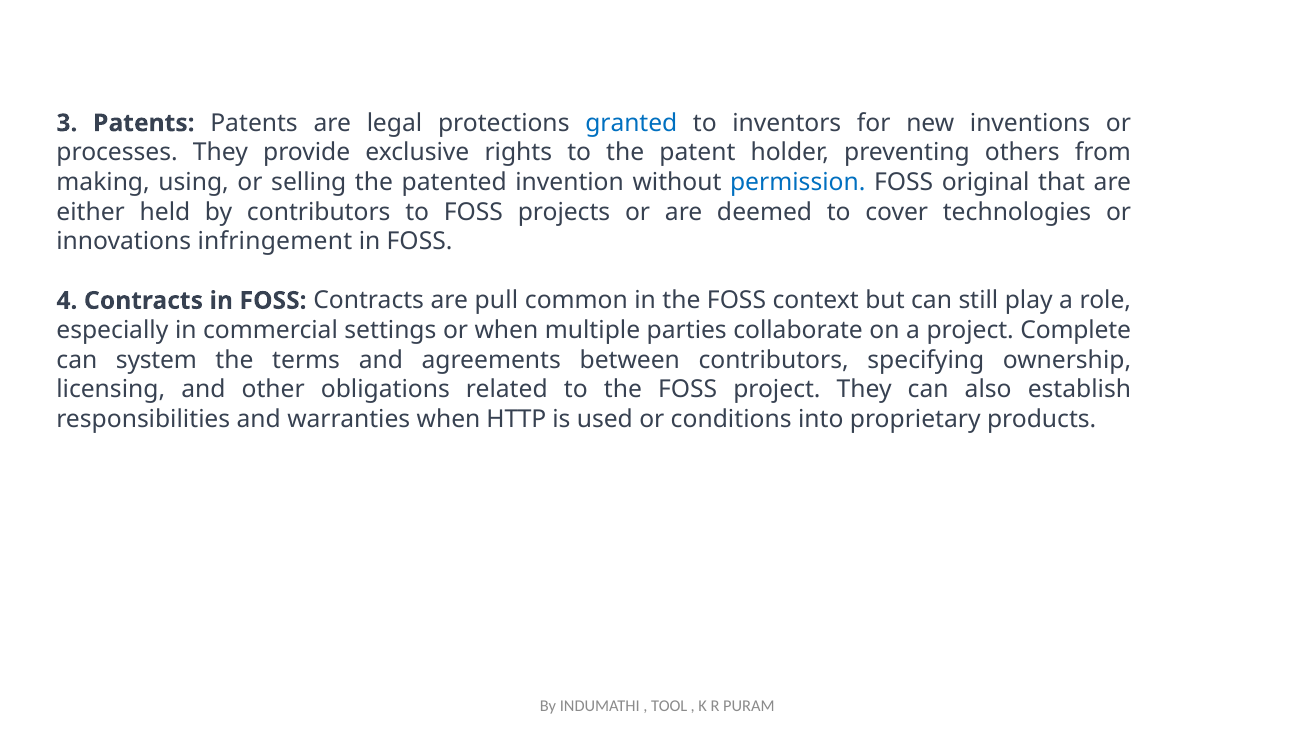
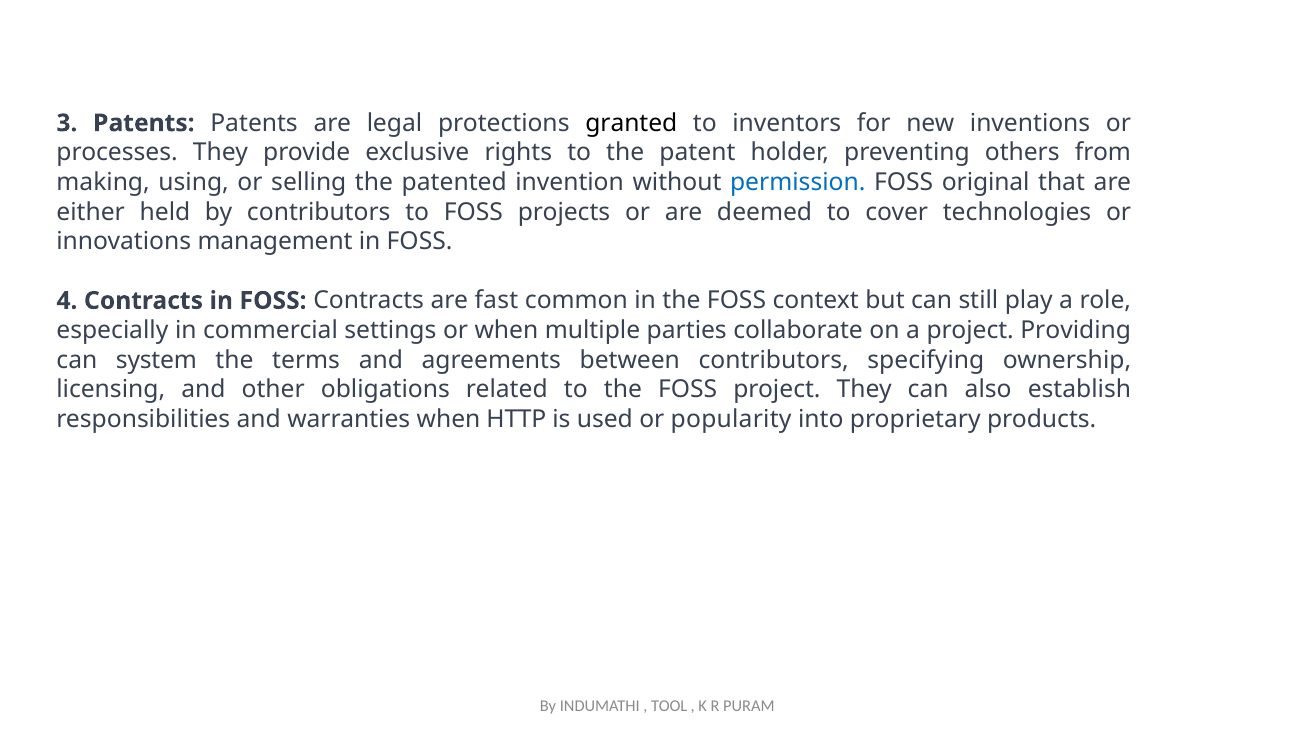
granted colour: blue -> black (631, 123)
infringement: infringement -> management (275, 241)
pull: pull -> fast (496, 301)
Complete: Complete -> Providing (1076, 330)
conditions: conditions -> popularity (731, 419)
